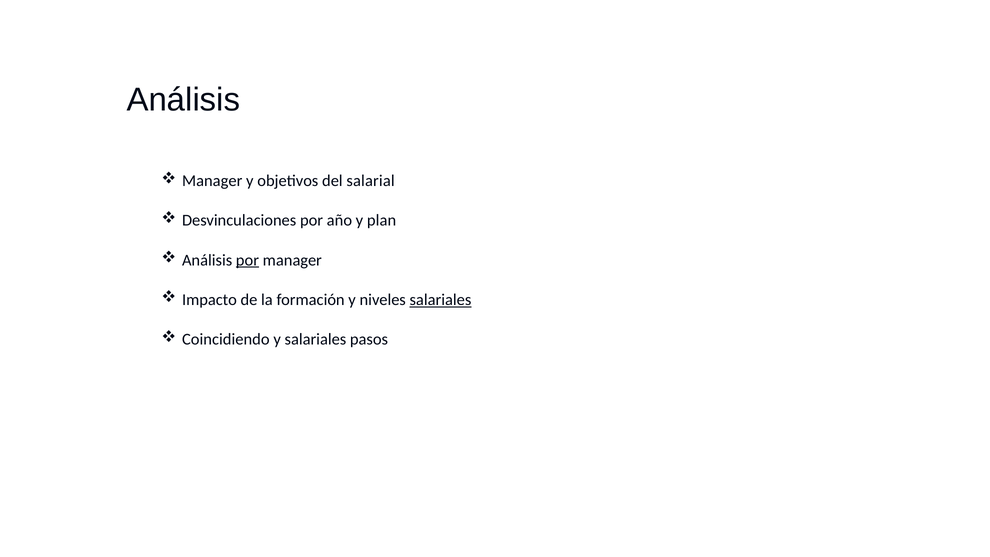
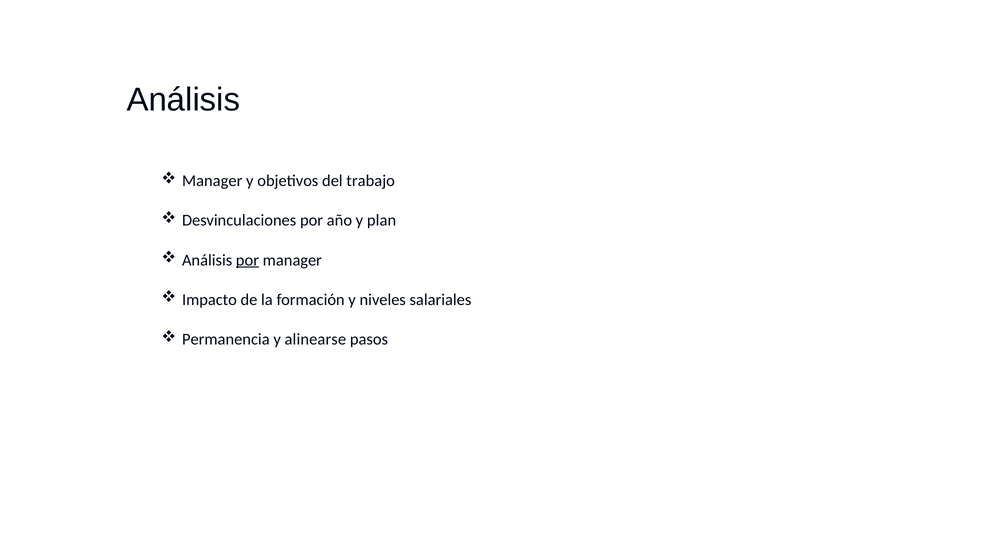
salarial: salarial -> trabajo (371, 181)
salariales underline: present -> none (440, 300)
Coincidiendo: Coincidiendo -> Permanencia (226, 339)
y salariales: salariales -> alinearse (315, 339)
